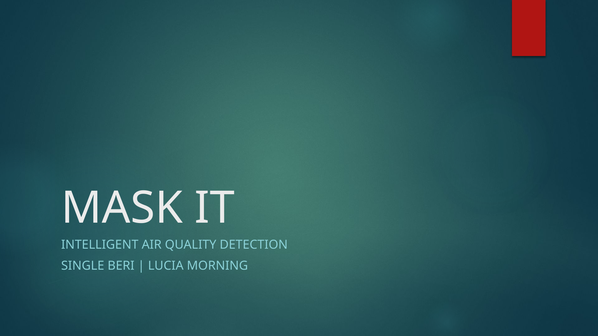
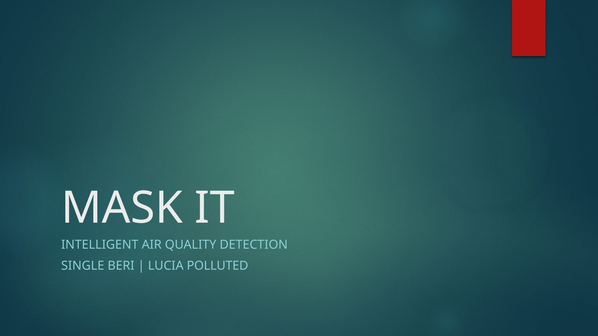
MORNING: MORNING -> POLLUTED (218, 266)
